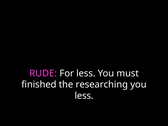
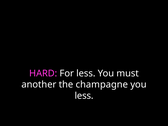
RUDE: RUDE -> HARD (43, 73)
finished: finished -> another (39, 85)
researching: researching -> champagne (102, 85)
